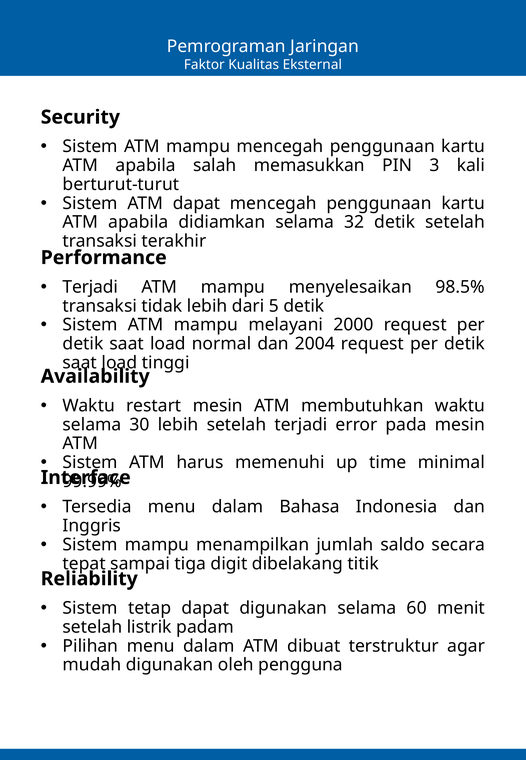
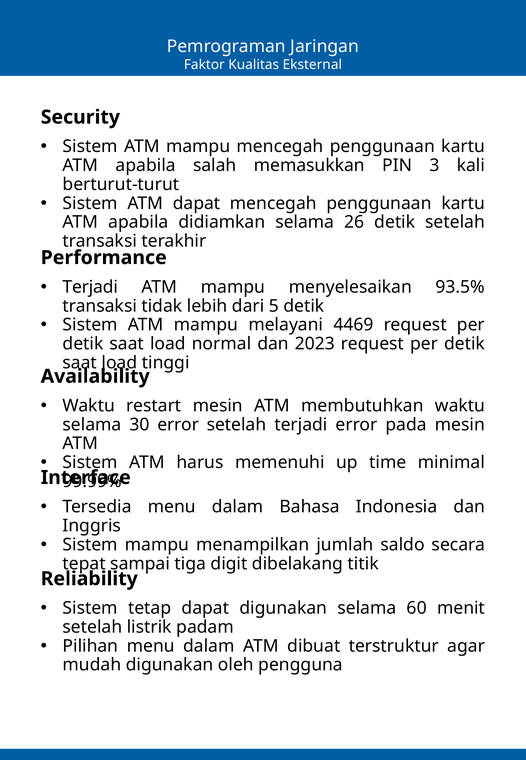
32: 32 -> 26 (354, 222)
98.5%: 98.5% -> 93.5% (460, 287)
2000: 2000 -> 4469 (353, 325)
2004: 2004 -> 2023 (315, 344)
30 lebih: lebih -> error (178, 424)
